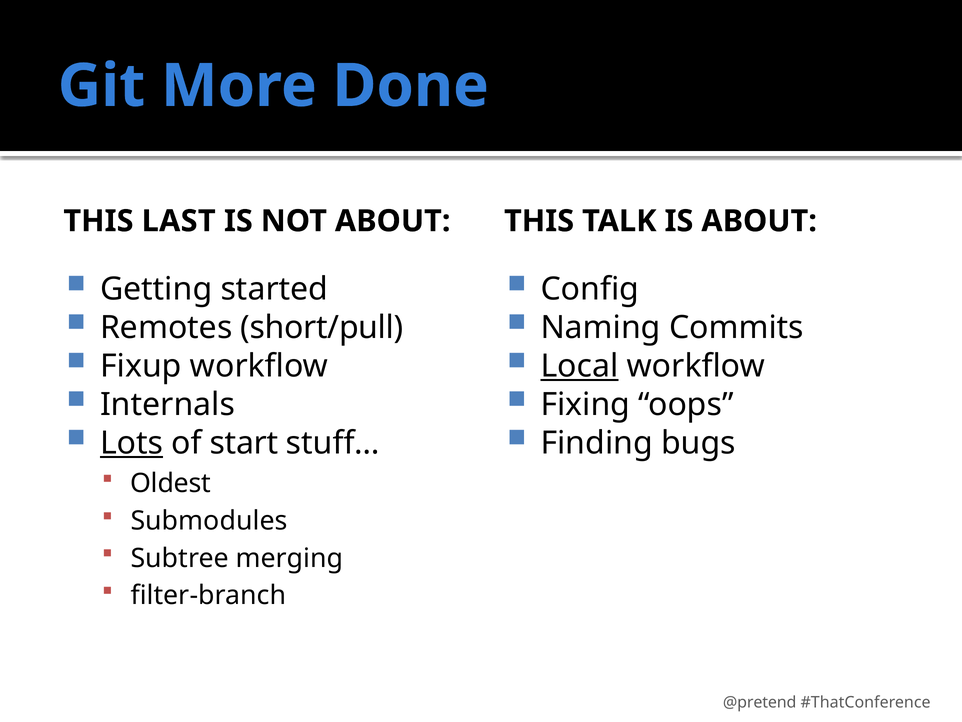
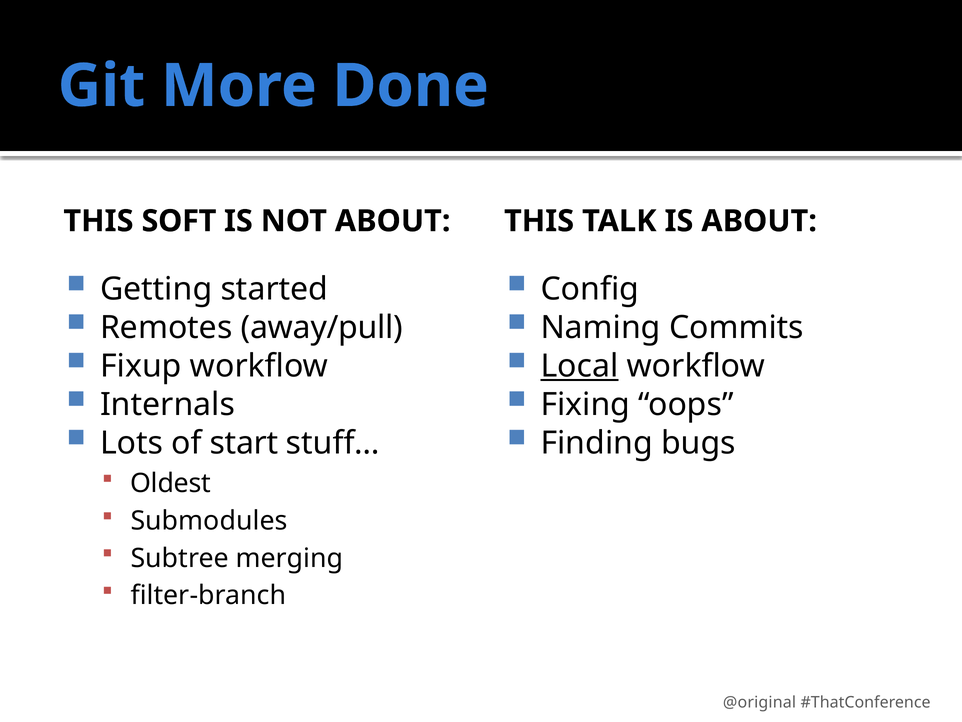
LAST: LAST -> SOFT (179, 221)
short/pull: short/pull -> away/pull (322, 327)
Lots underline: present -> none (132, 443)
@pretend: @pretend -> @original (760, 702)
